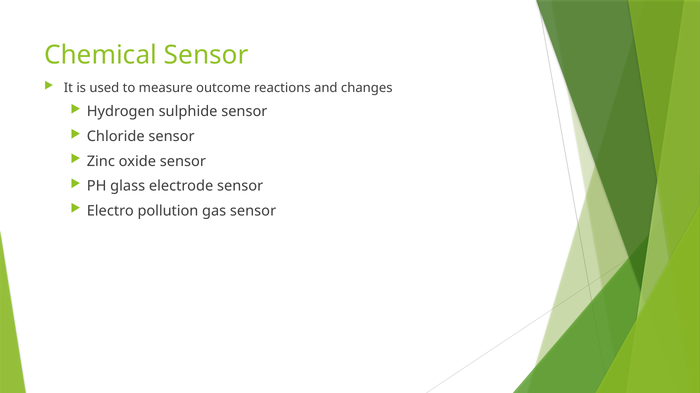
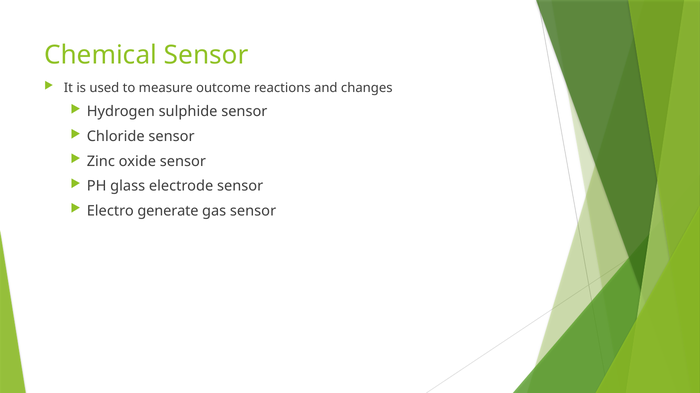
pollution: pollution -> generate (168, 211)
